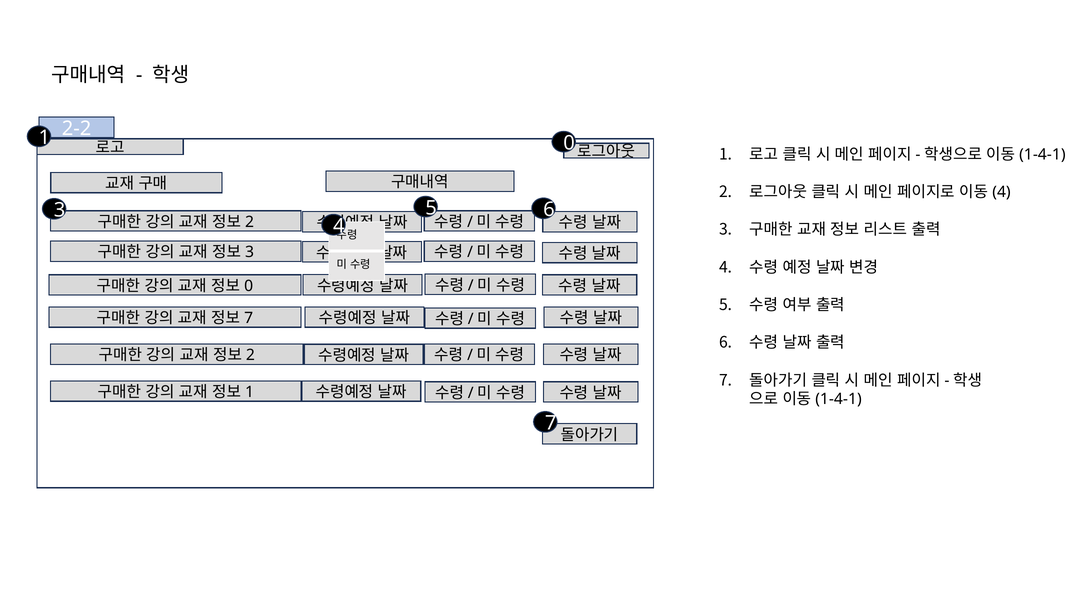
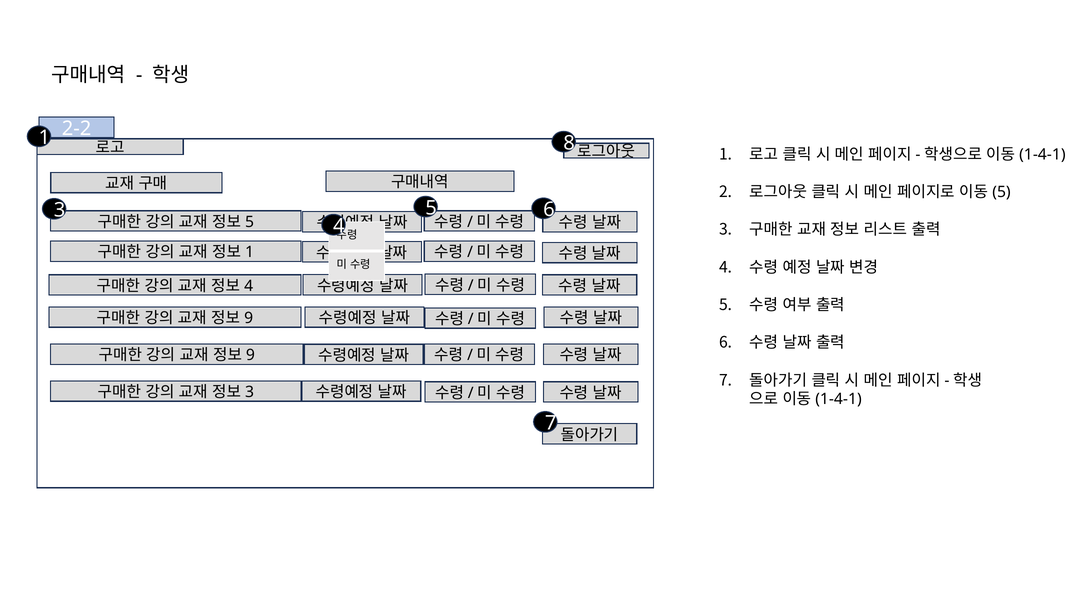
1 0: 0 -> 8 (569, 143)
4: 4 -> 5 (1001, 192)
2: 2 -> 5 (250, 222)
3: 3 -> 1 (250, 252)
0: 0 -> 4 (249, 286)
7: 7 -> 9 (249, 318)
2: 2 -> 9 (250, 355)
1: 1 -> 3 (250, 392)
